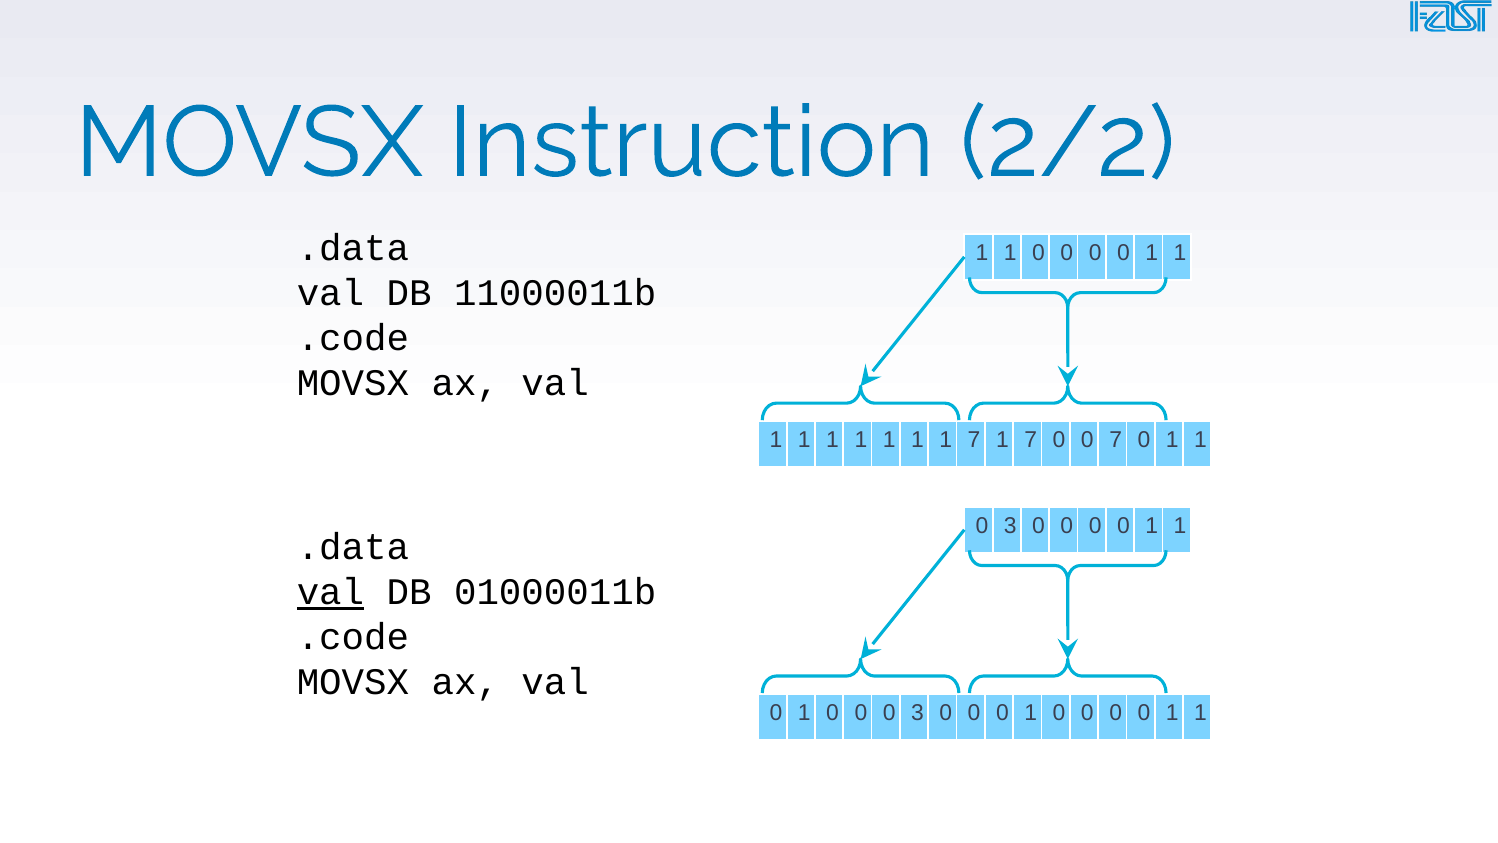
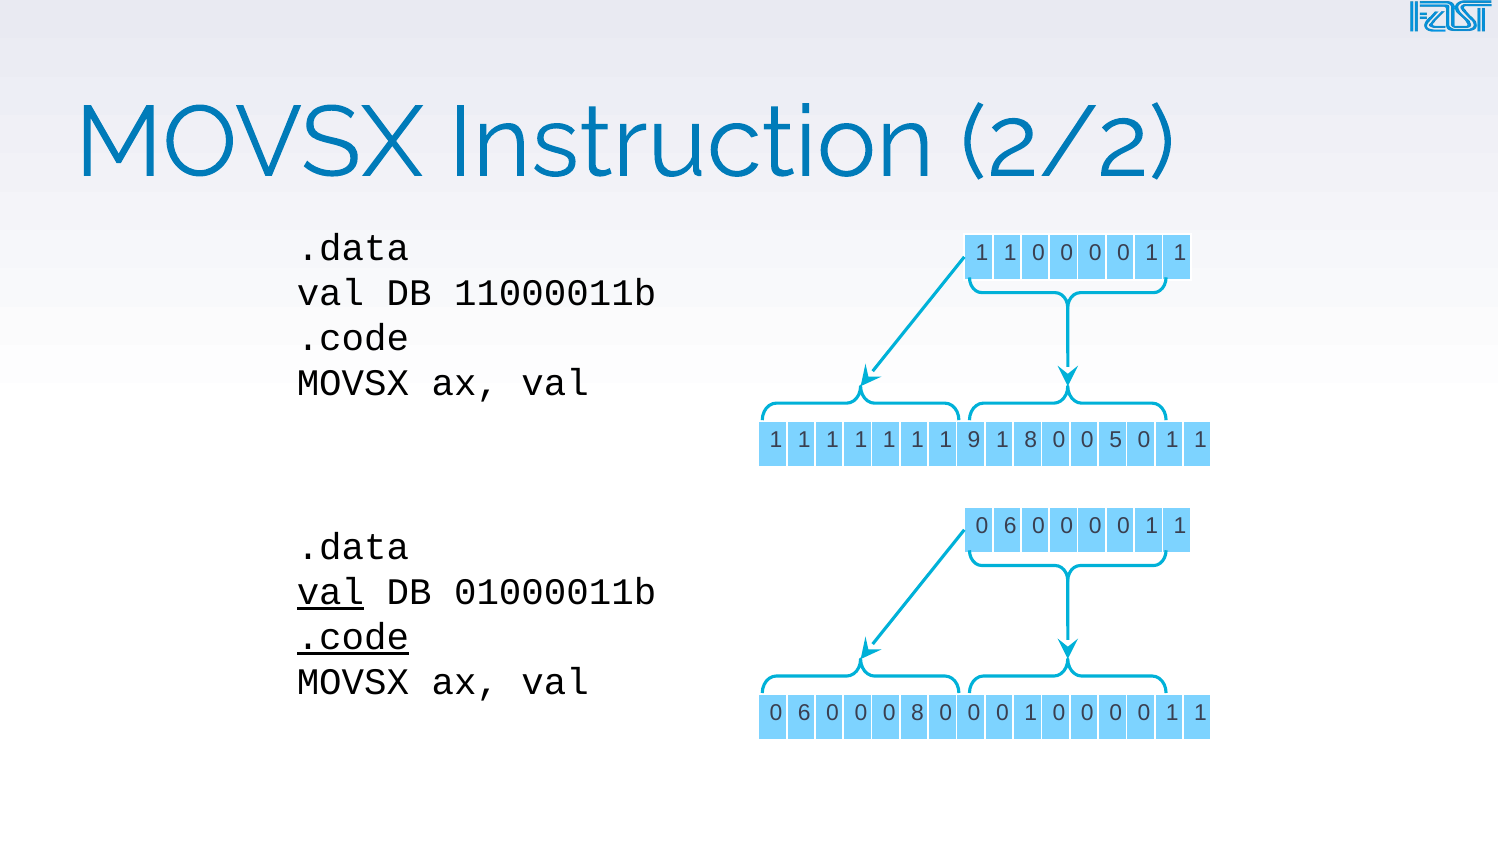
1 1 7: 7 -> 9 (974, 440)
7: 7 -> 8 (1031, 440)
0 7: 7 -> 5 (1116, 440)
3: 3 -> 6 (1010, 526)
.code underline: none -> present (353, 637)
1: 1 -> 6 (804, 713)
0 0 3: 3 -> 8 (917, 713)
